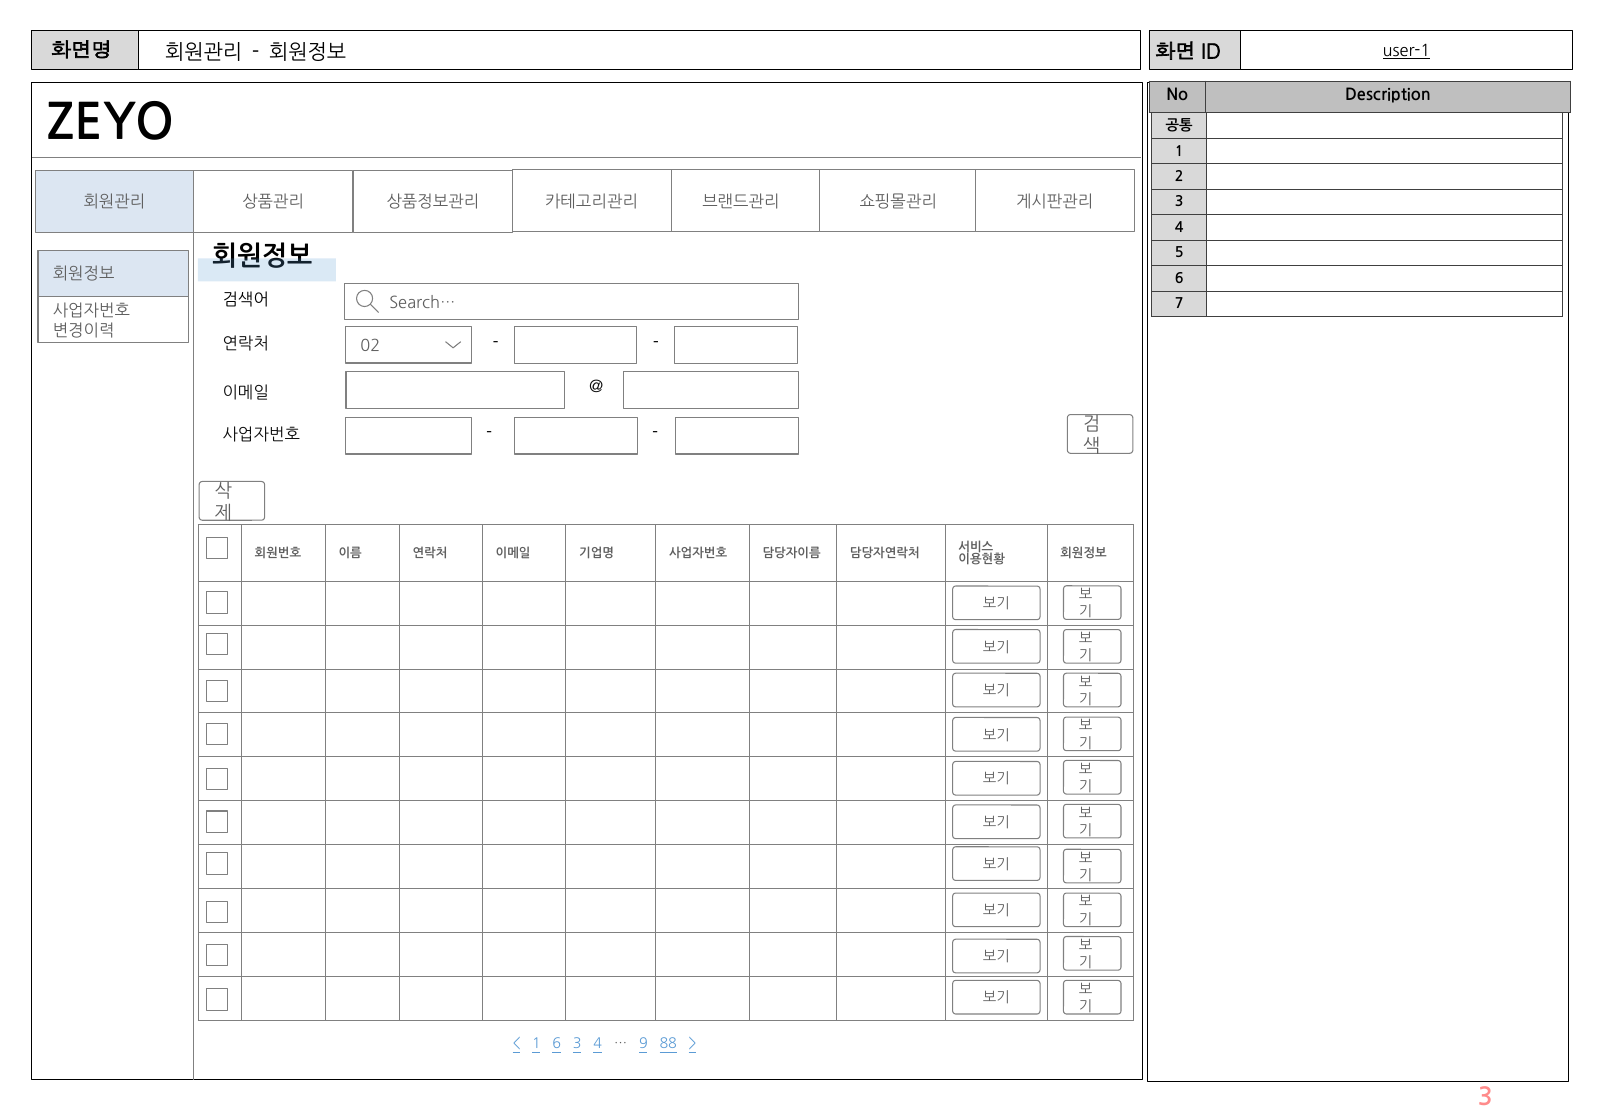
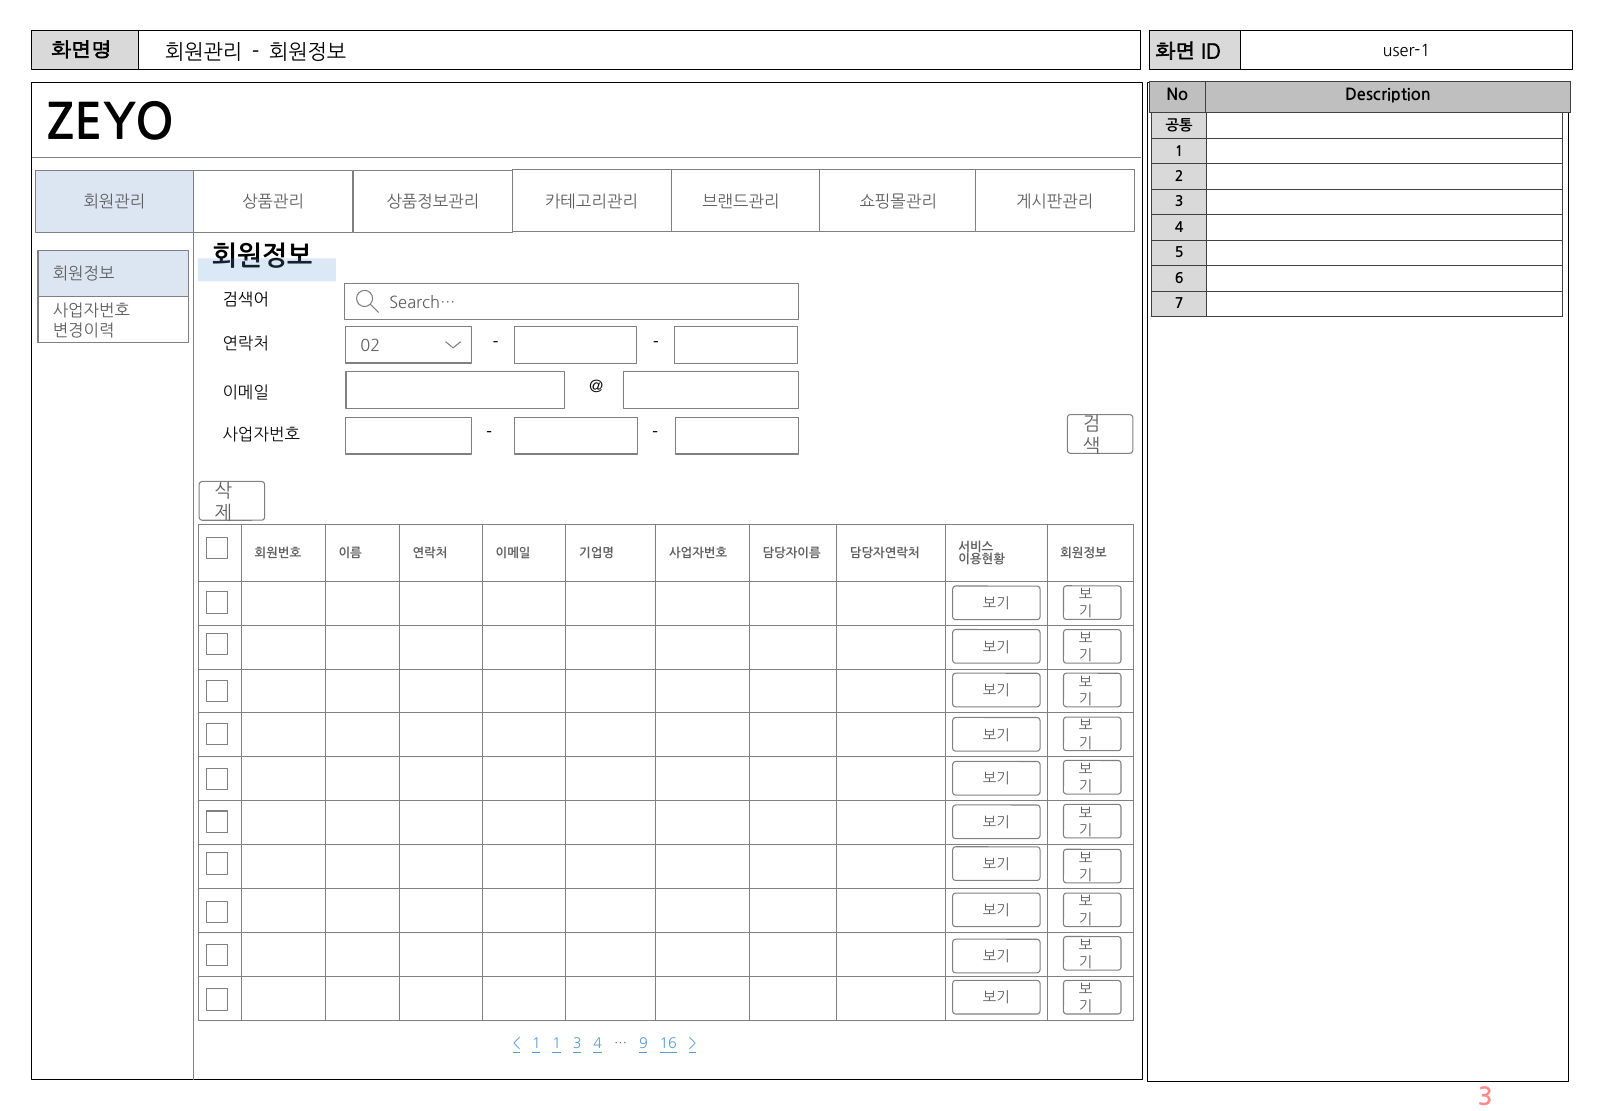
user-1 underline: present -> none (1406, 51)
1 6: 6 -> 1 (557, 1043)
88: 88 -> 16 (668, 1043)
